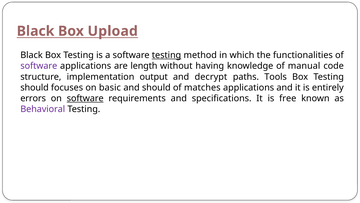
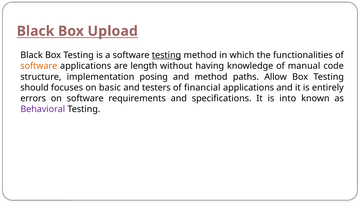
software colour: purple -> orange (39, 66)
output: output -> posing (154, 77)
and decrypt: decrypt -> method (211, 77)
Tools: Tools -> Allow (276, 77)
and should: should -> testers (156, 87)
matches: matches -> financial (202, 87)
software underline: present -> none (85, 98)
free: free -> into (288, 98)
